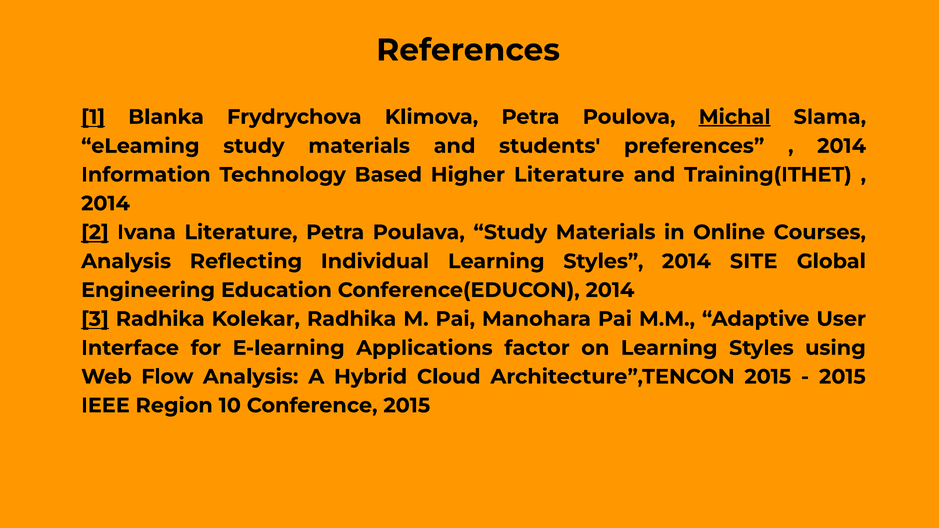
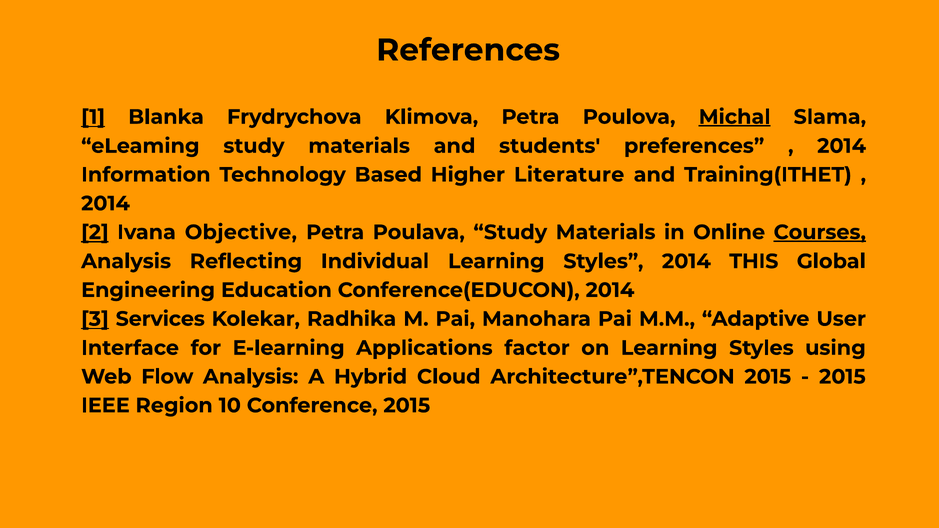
Ivana Literature: Literature -> Objective (241, 232)
Courses underline: none -> present (820, 232)
SITE: SITE -> THIS (754, 261)
3 Radhika: Radhika -> Services (160, 319)
